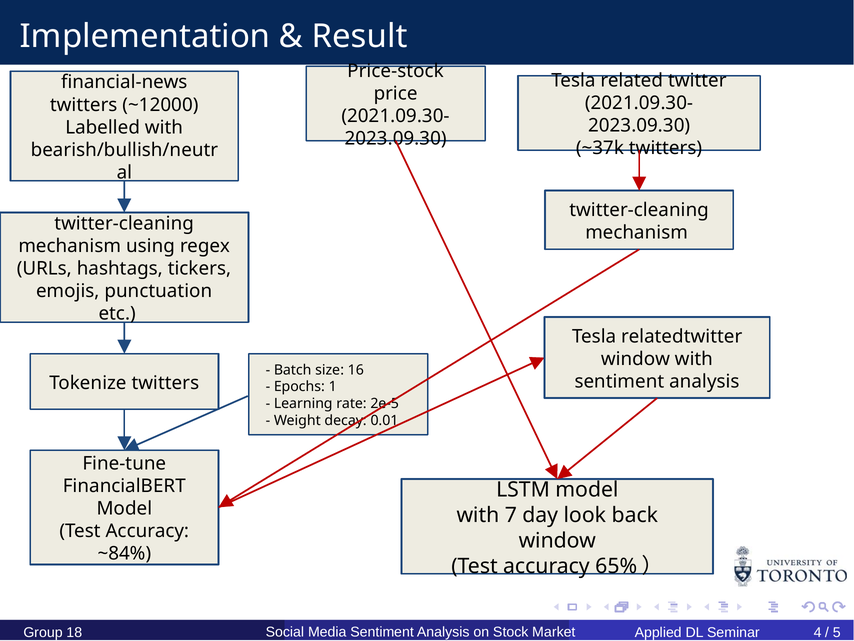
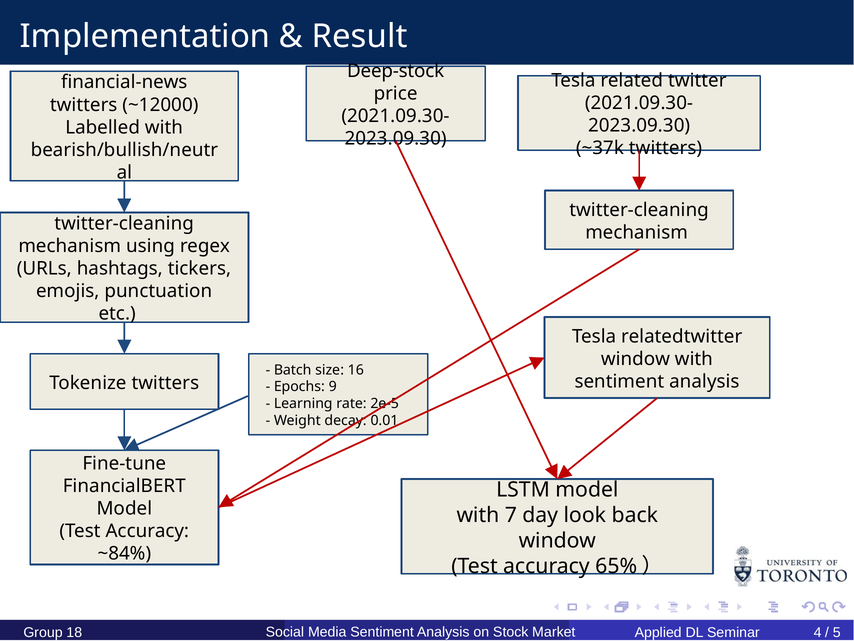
Price-stock: Price-stock -> Deep-stock (396, 71)
1: 1 -> 9 (333, 387)
